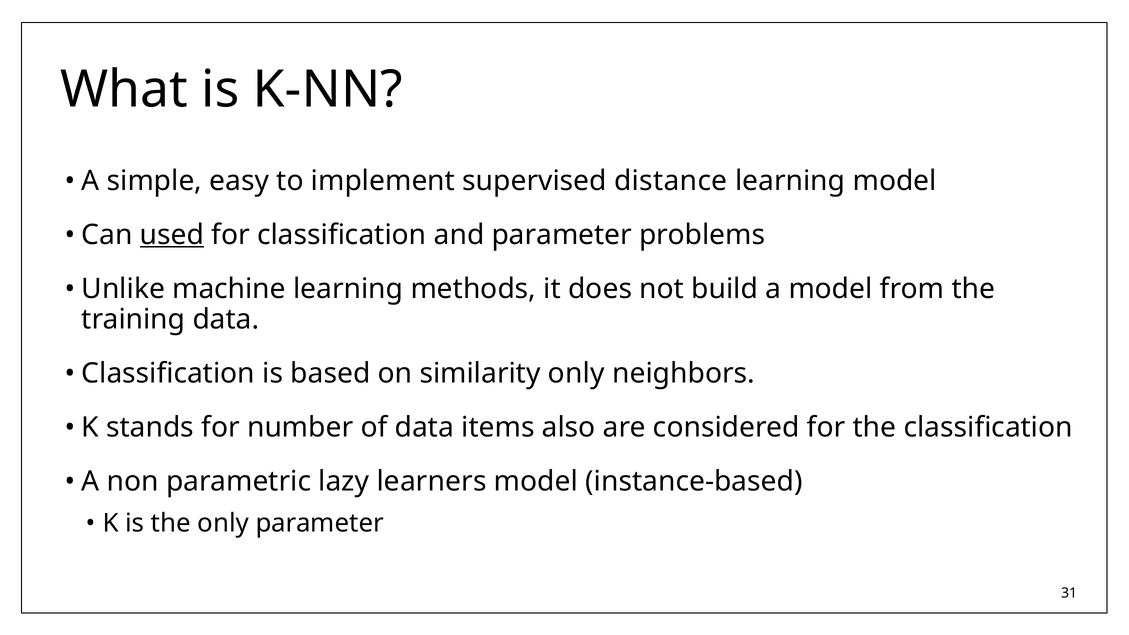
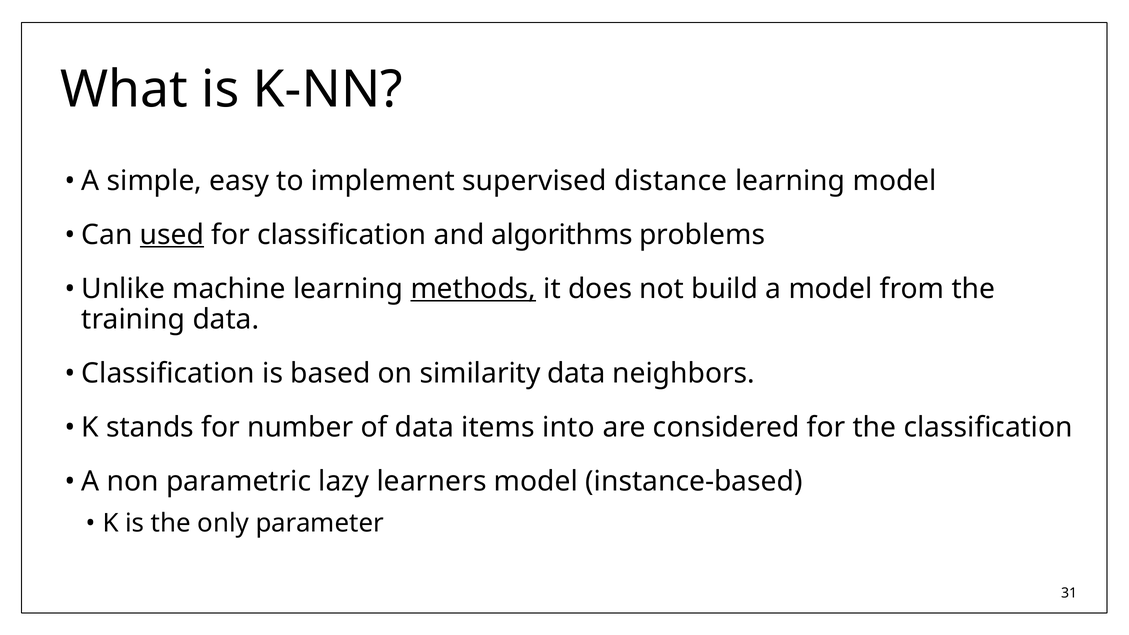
and parameter: parameter -> algorithms (562, 235)
methods underline: none -> present (473, 289)
similarity only: only -> data (577, 373)
also: also -> into (569, 427)
